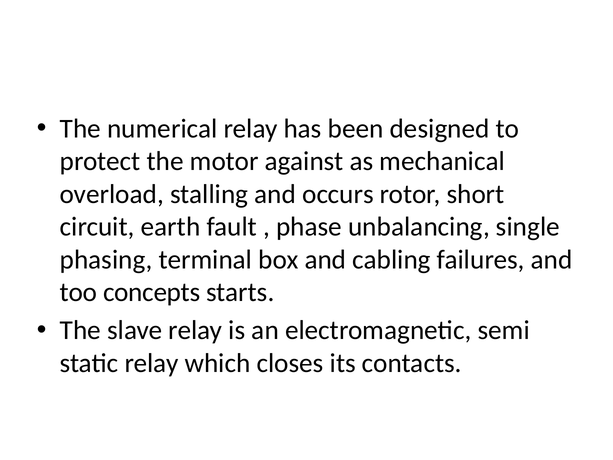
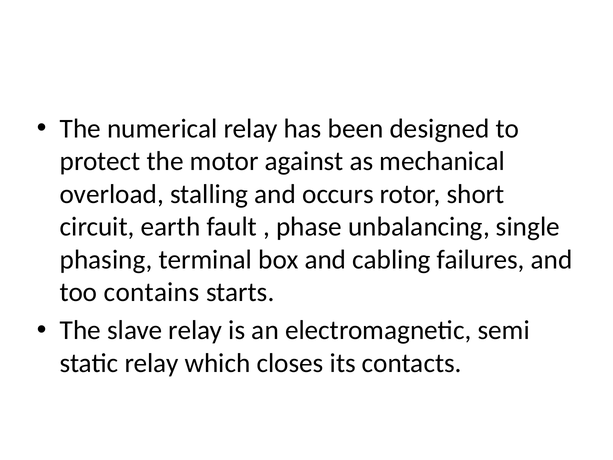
concepts: concepts -> contains (151, 292)
